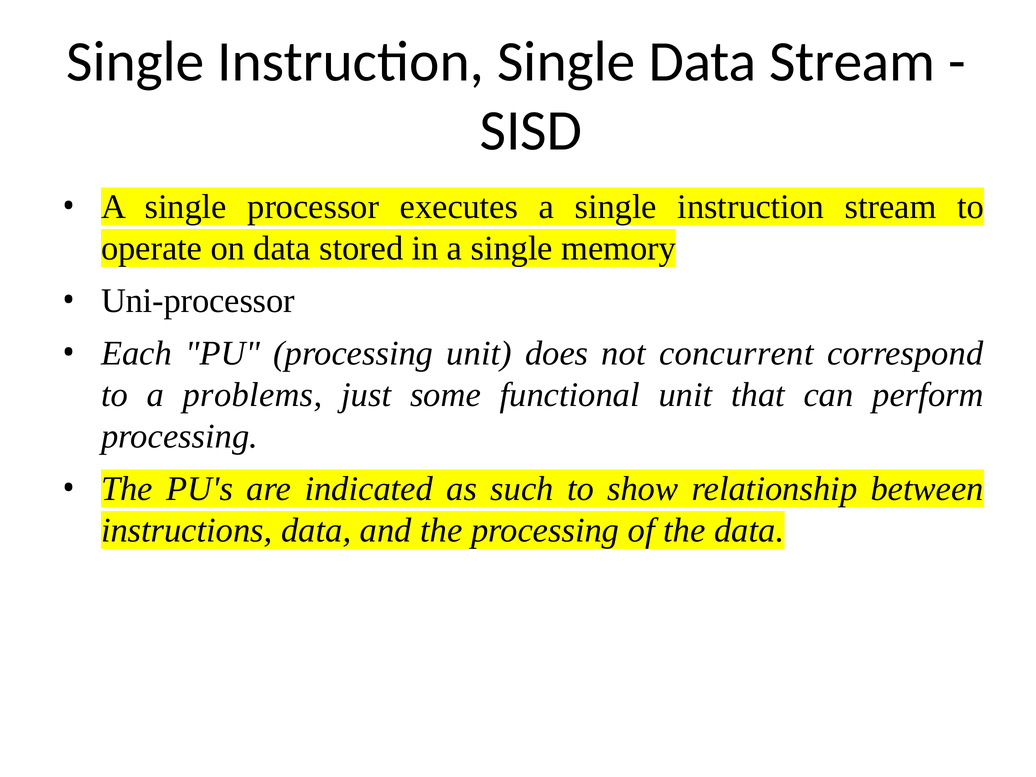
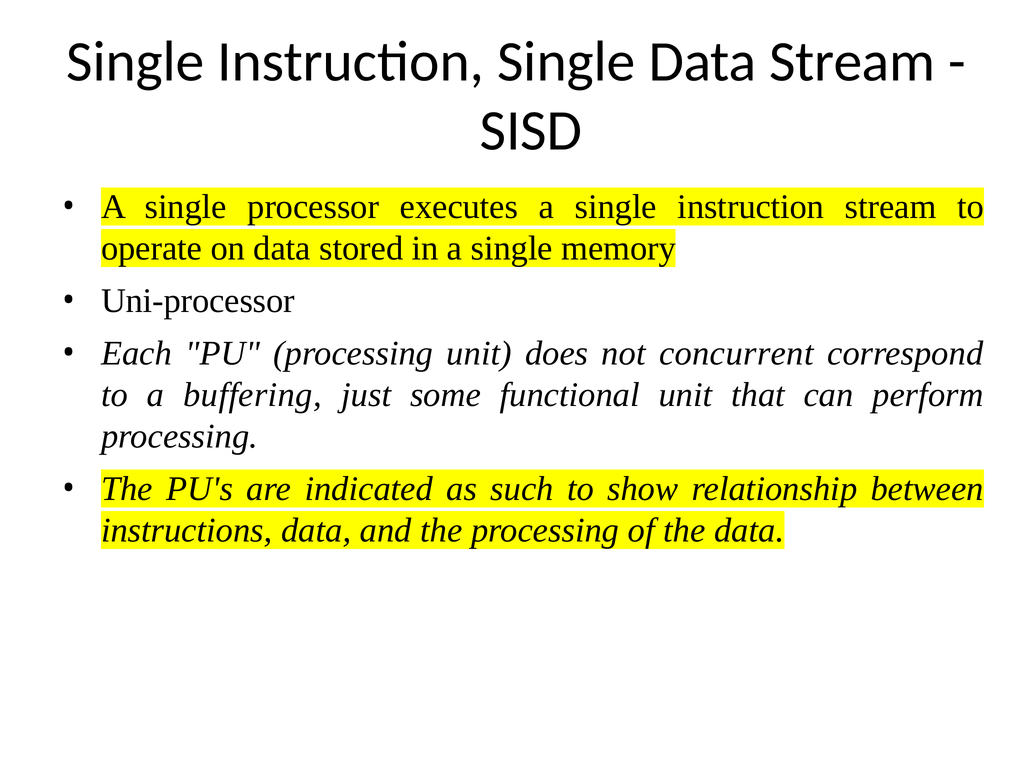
problems: problems -> buffering (253, 395)
